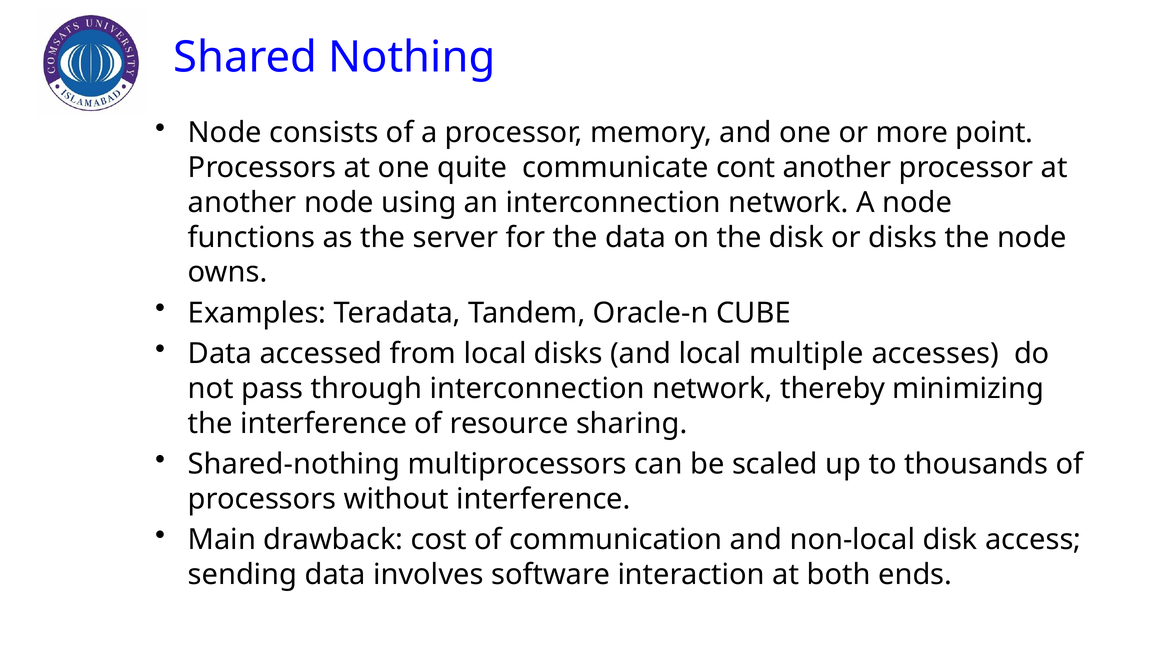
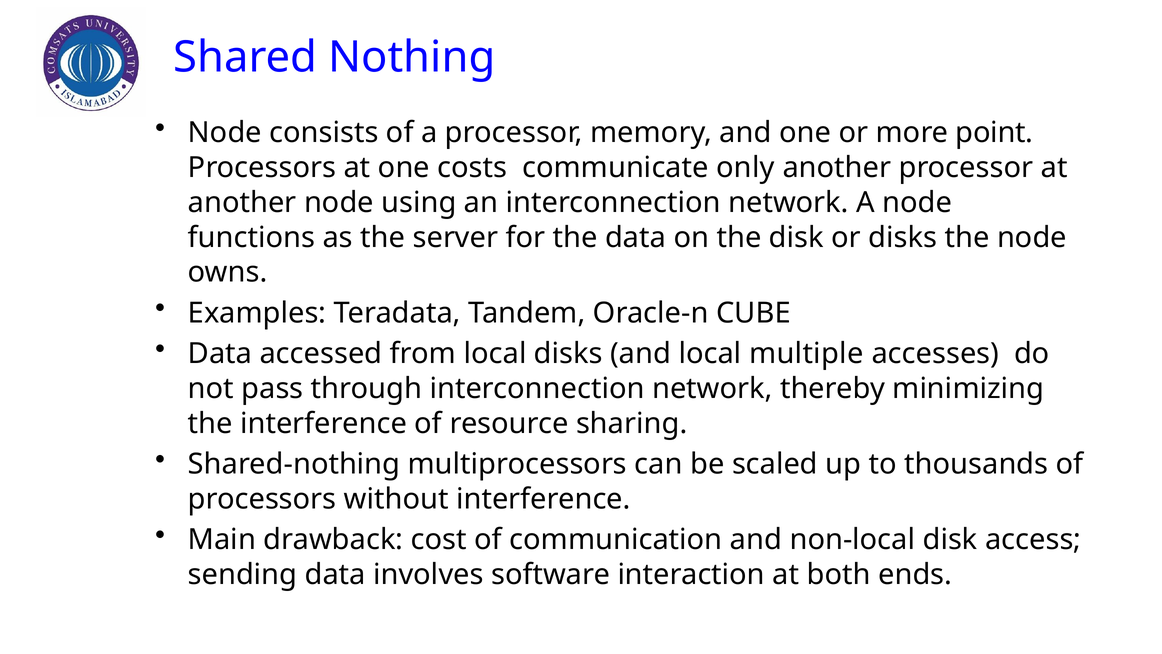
quite: quite -> costs (472, 168)
cont: cont -> only (745, 168)
